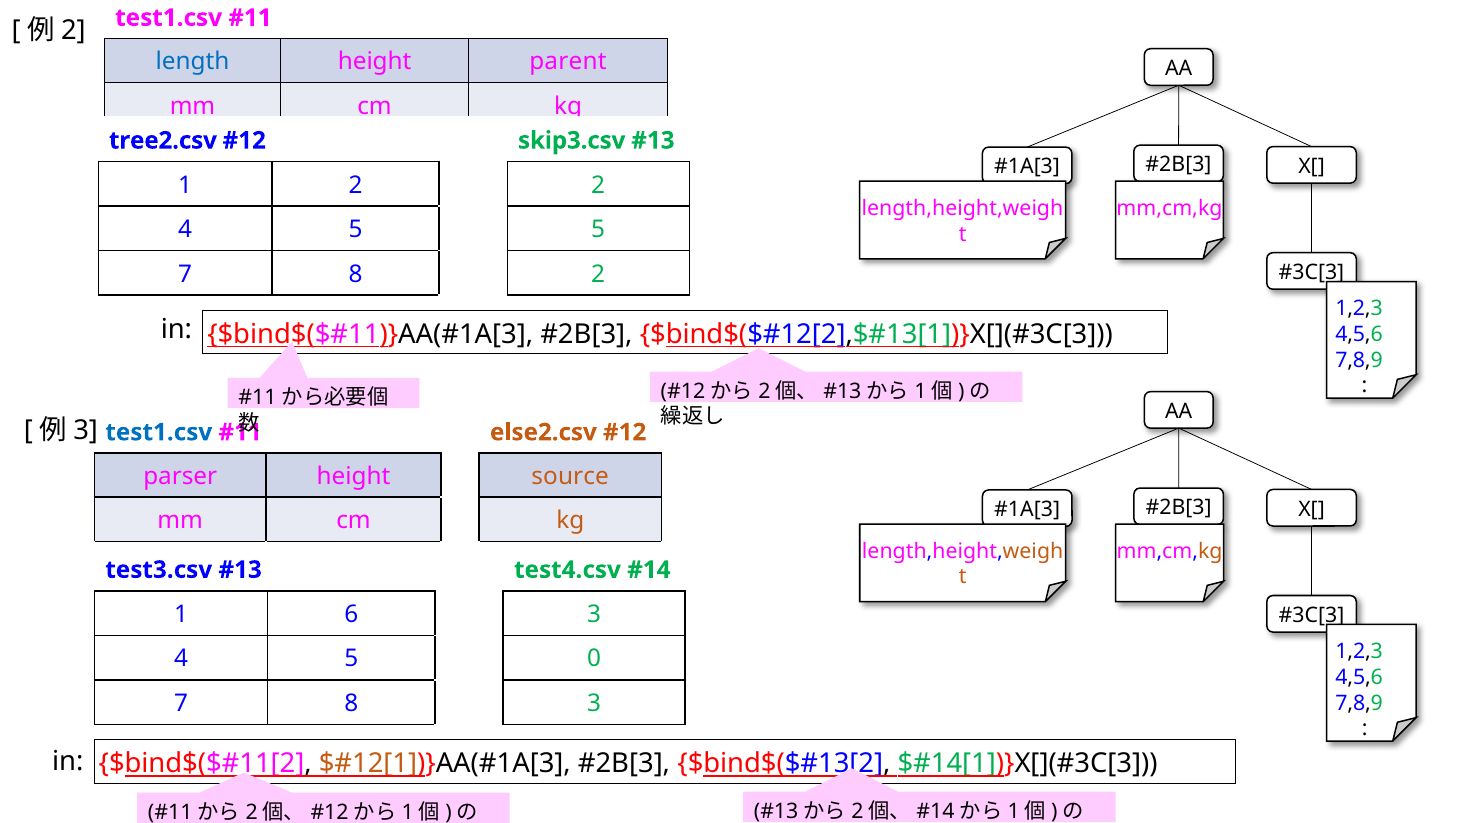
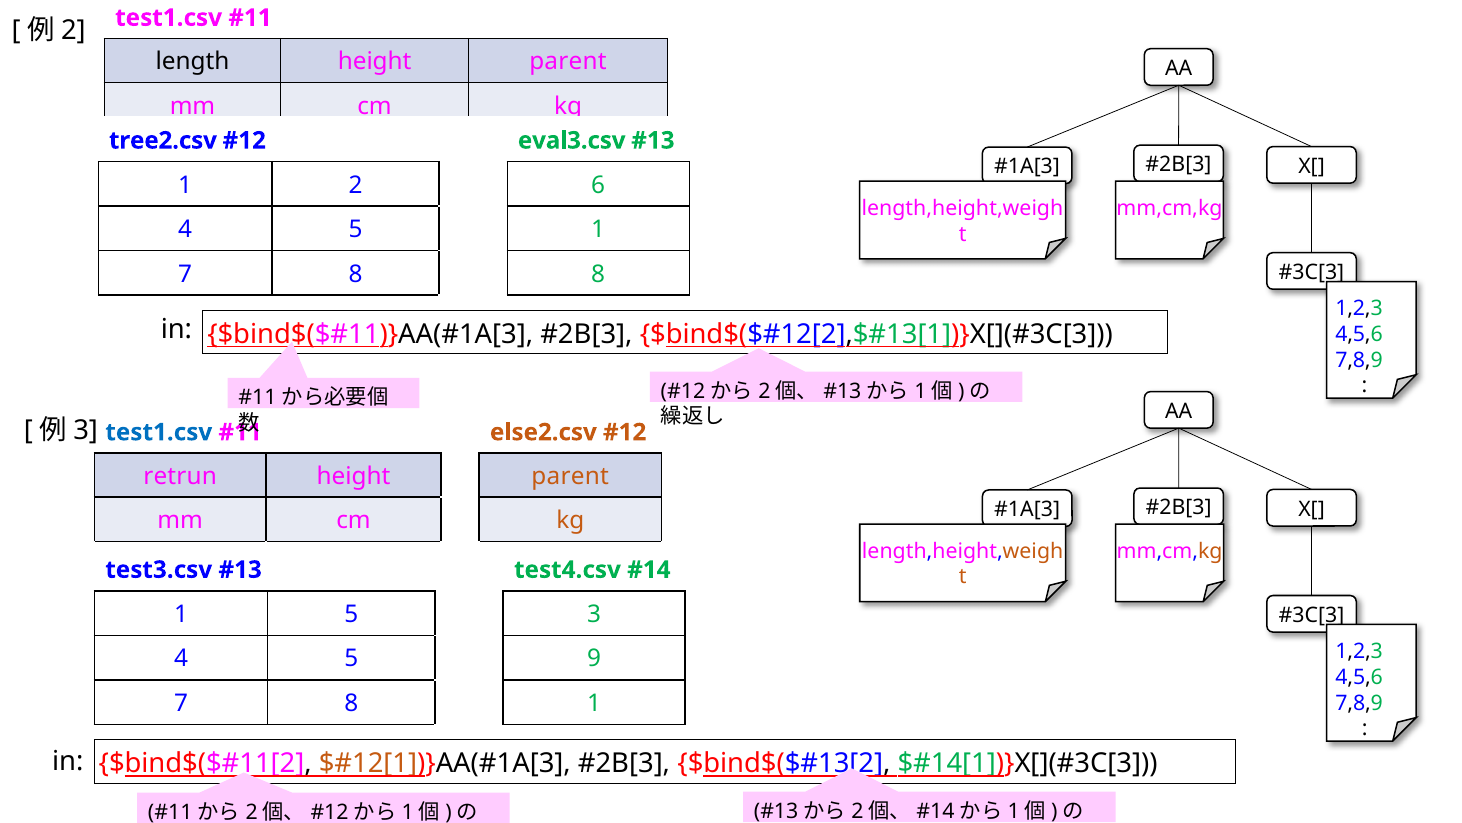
length colour: blue -> black (193, 62)
skip3.csv: skip3.csv -> eval3.csv (572, 140)
2 2: 2 -> 6 (598, 185)
5 5: 5 -> 1 (598, 229)
8 2: 2 -> 8 (598, 274)
parser: parser -> retrun (180, 476)
source: source -> parent (570, 476)
1 6: 6 -> 5 (351, 614)
0: 0 -> 9 (594, 658)
8 3: 3 -> 1 (594, 703)
